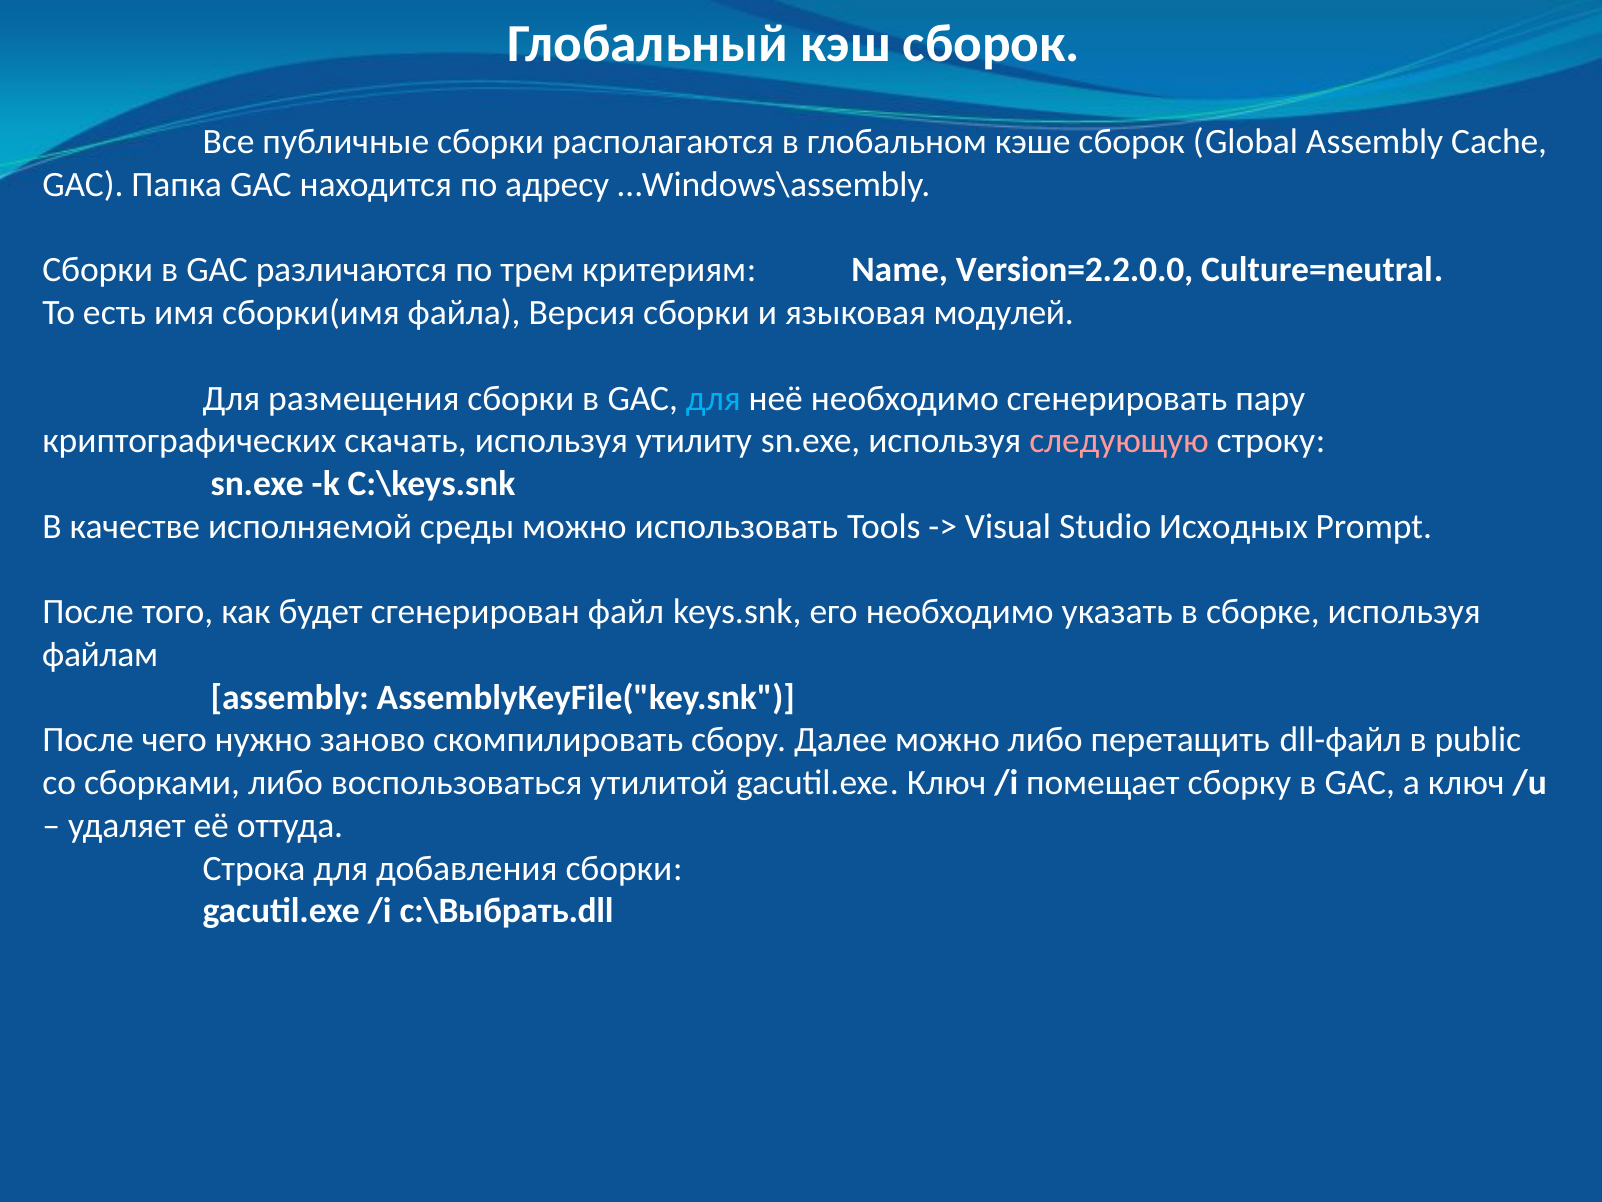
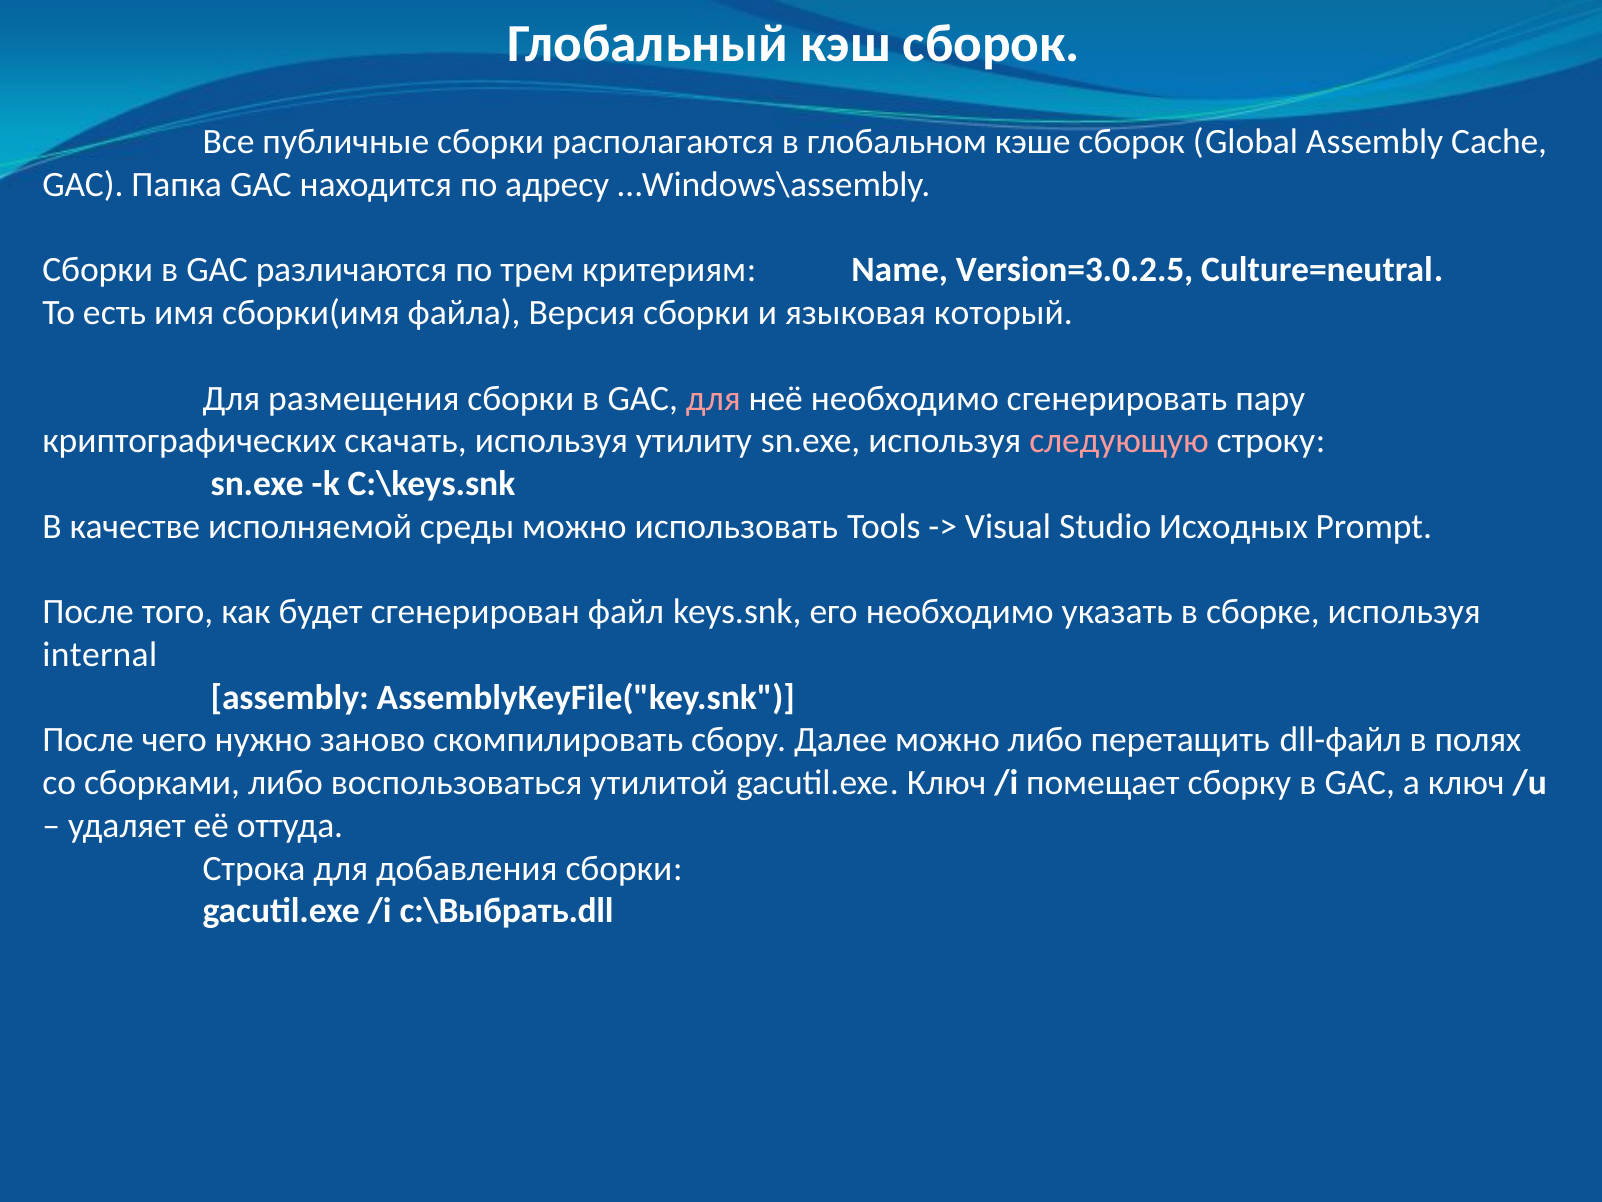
Version=2.2.0.0: Version=2.2.0.0 -> Version=3.0.2.5 (1075, 270)
модулей: модулей -> который (1003, 313)
для colour: light blue -> pink (713, 398)
файлам: файлам -> internal (100, 654)
public: public -> полях (1478, 740)
